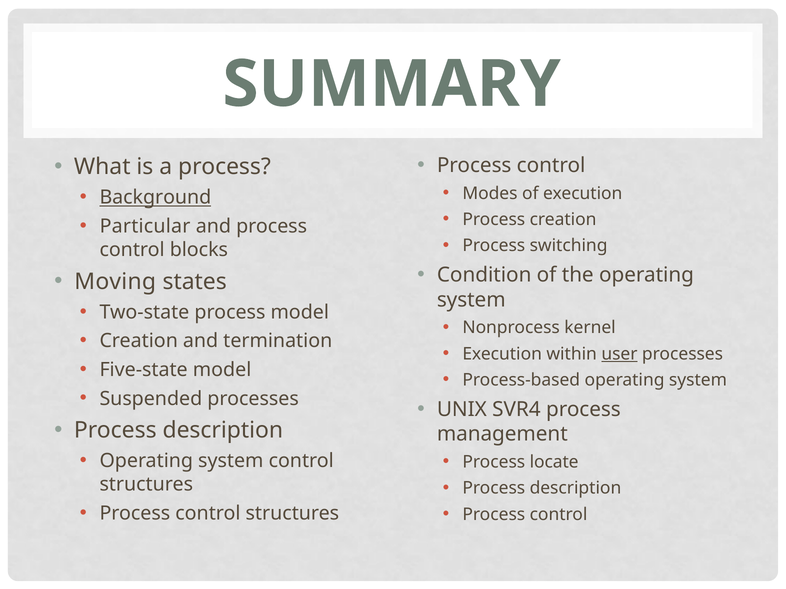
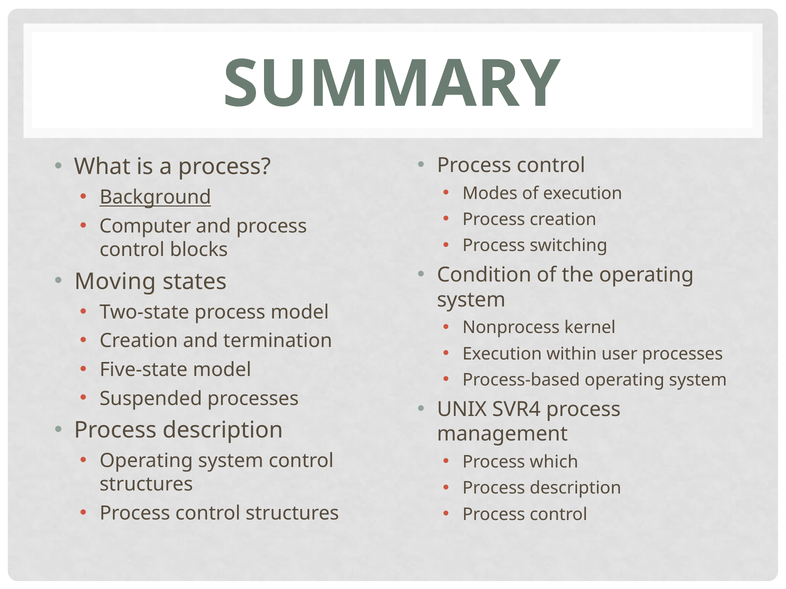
Particular: Particular -> Computer (145, 226)
user underline: present -> none (619, 354)
locate: locate -> which (554, 462)
